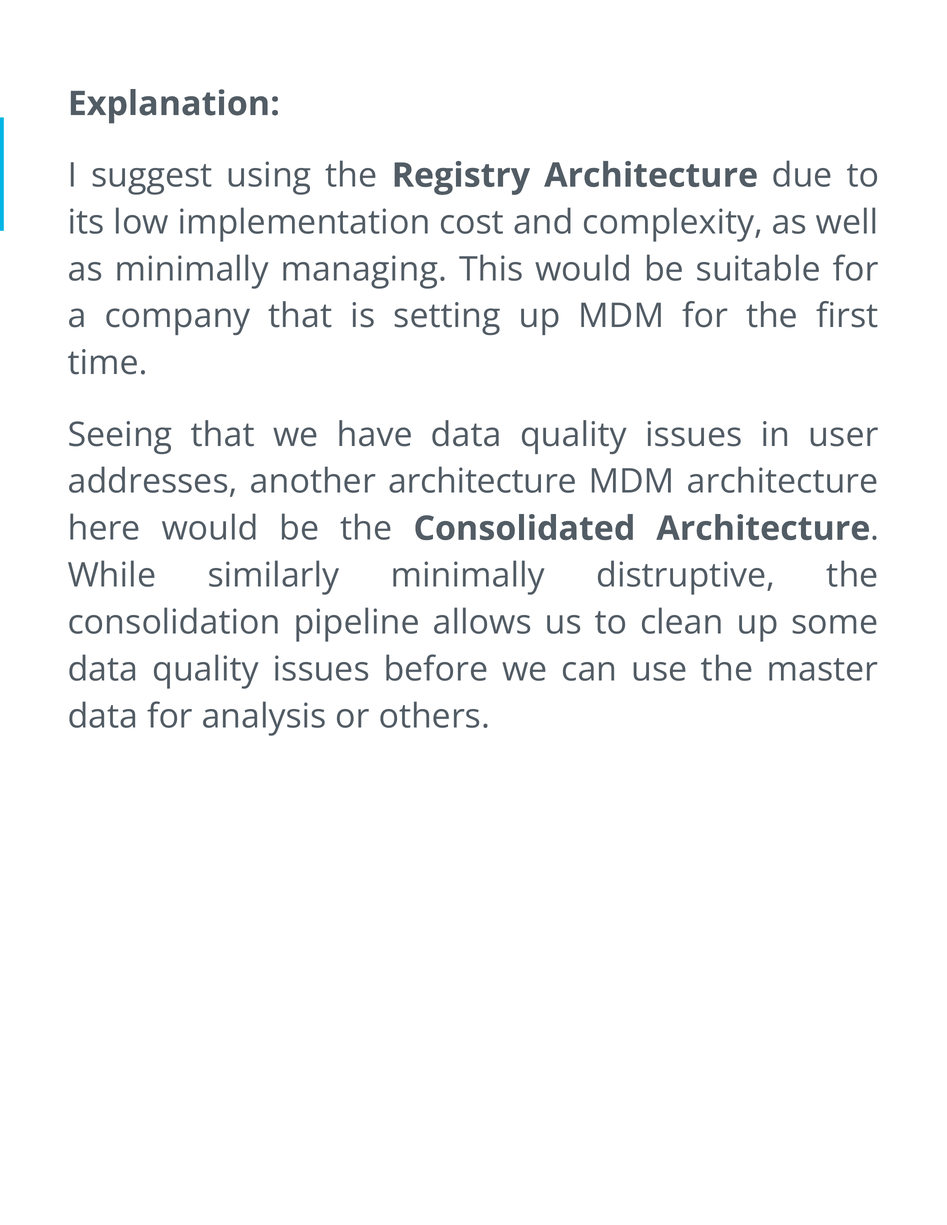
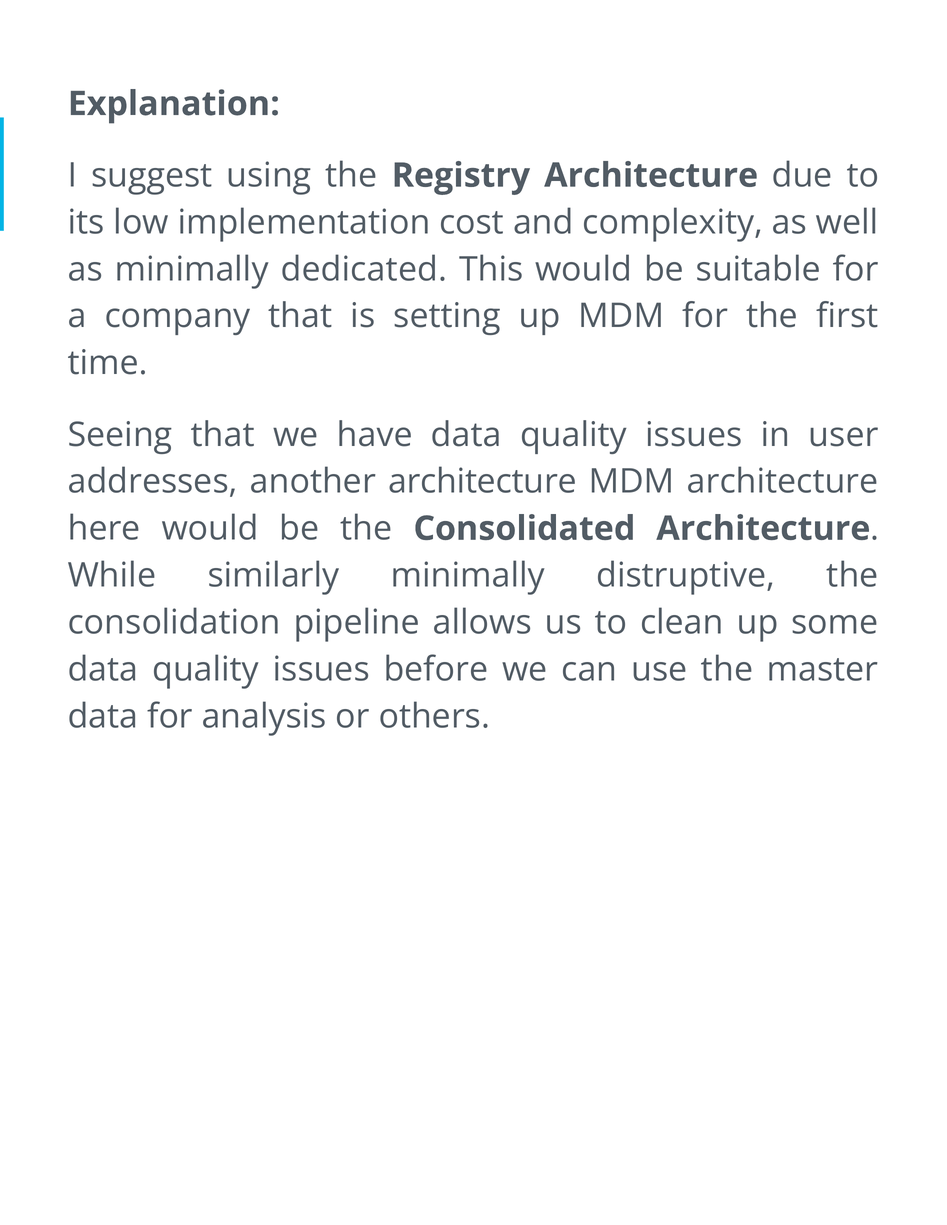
managing: managing -> dedicated (364, 269)
